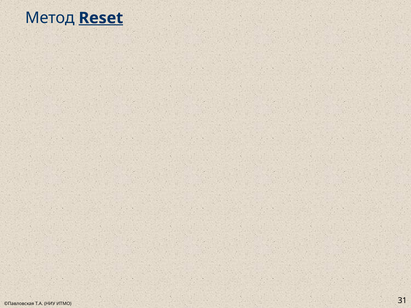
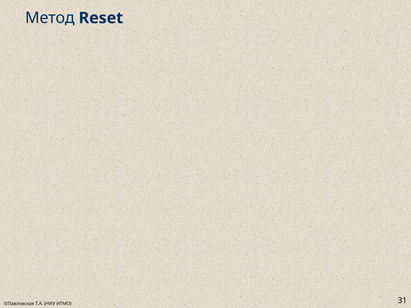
Reset underline: present -> none (101, 18)
